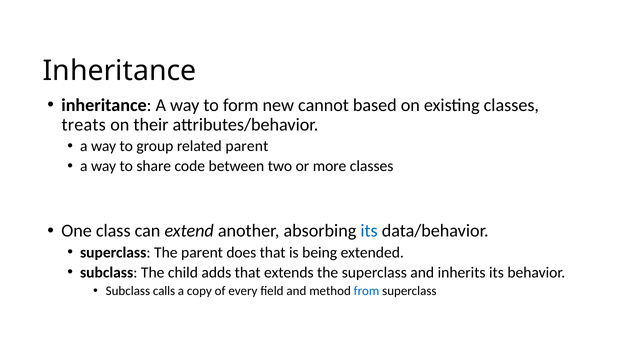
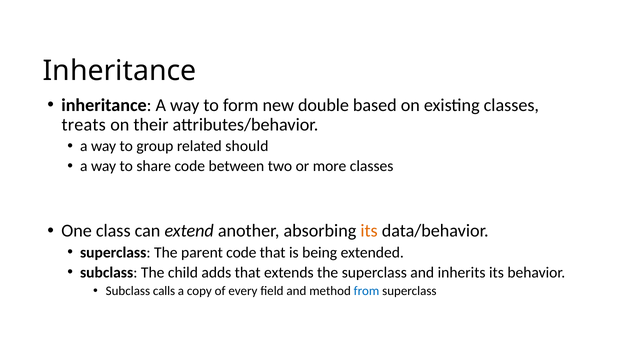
cannot: cannot -> double (323, 105)
related parent: parent -> should (247, 146)
its colour: blue -> orange (369, 231)
parent does: does -> code (241, 252)
